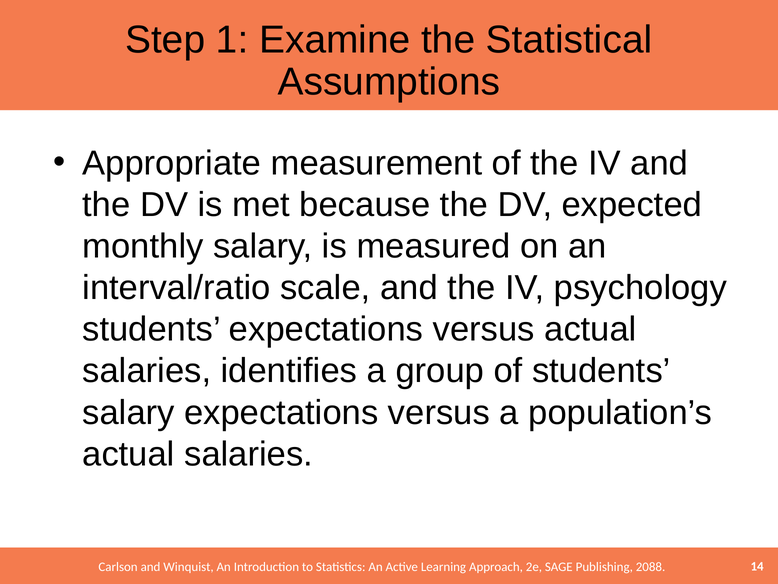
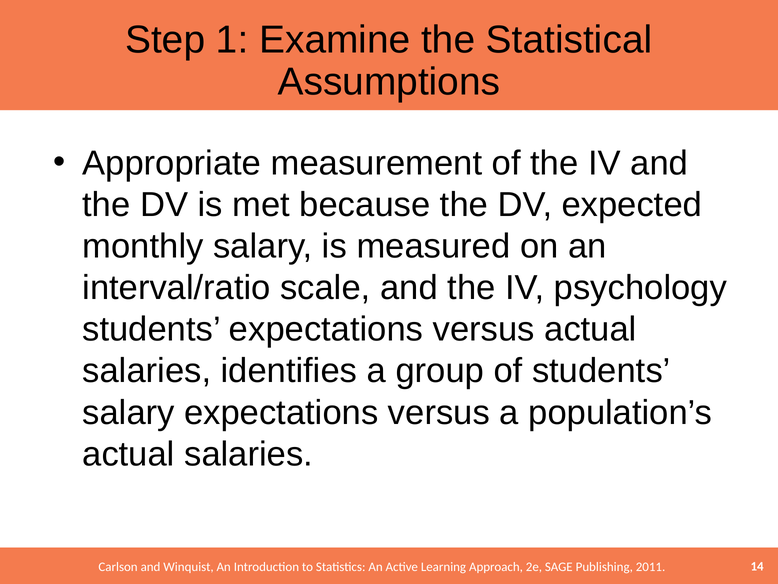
2088: 2088 -> 2011 (651, 566)
